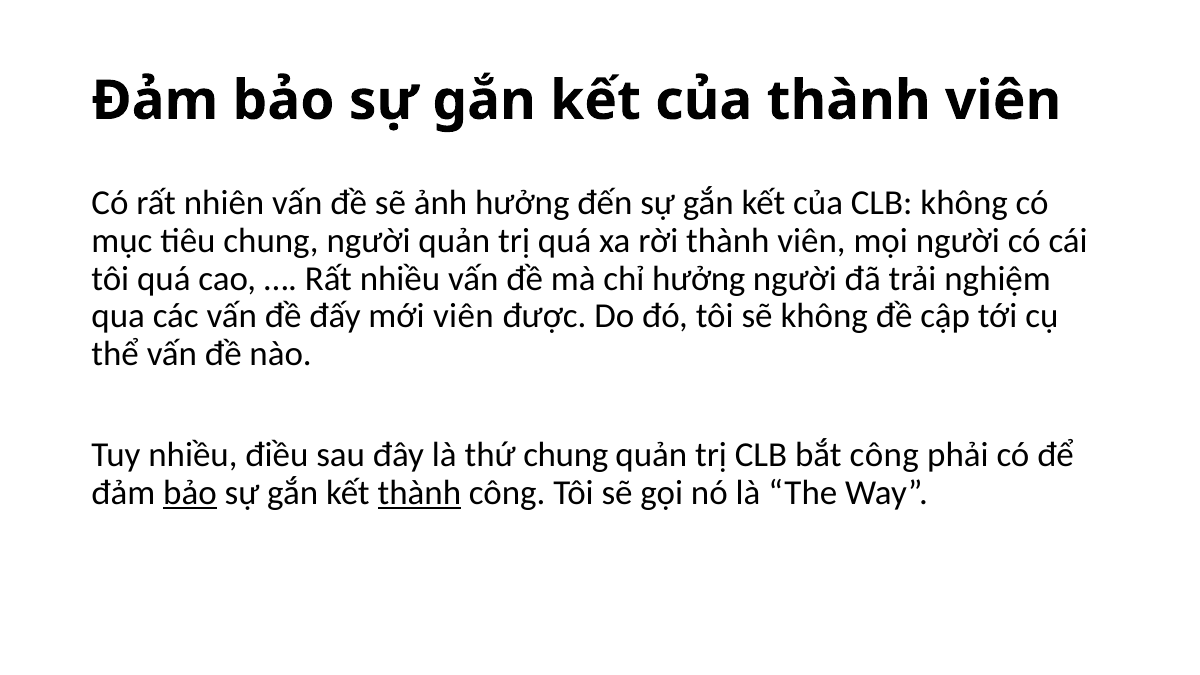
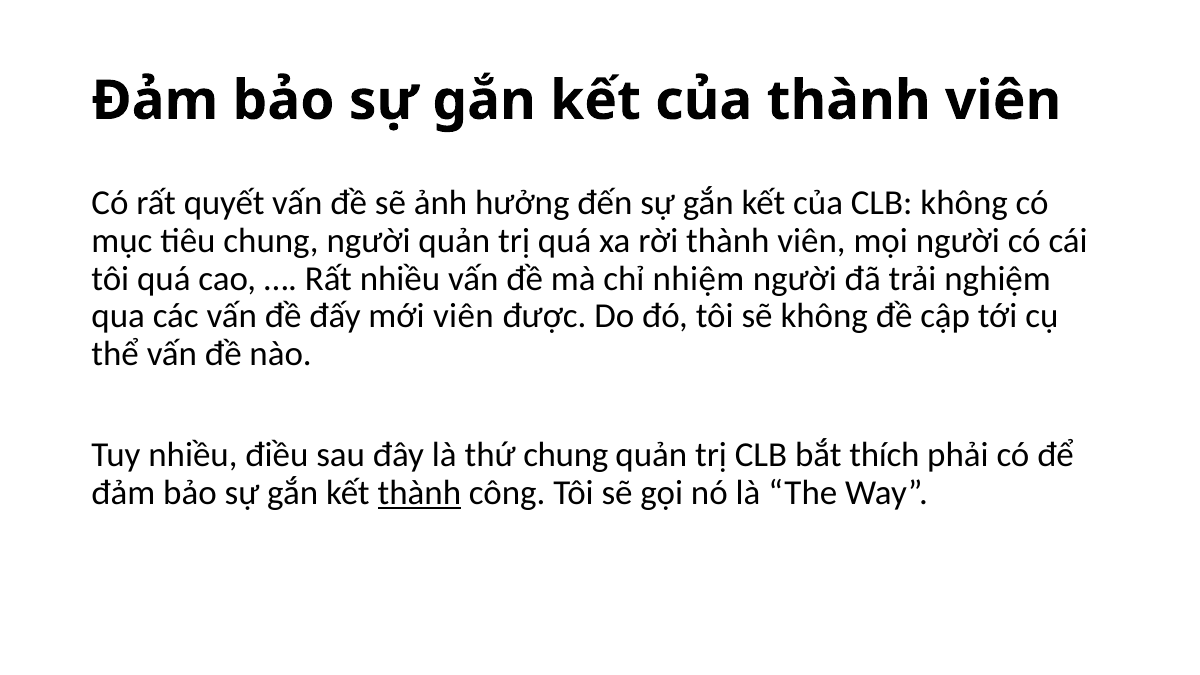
nhiên: nhiên -> quyết (224, 203)
chỉ hưởng: hưởng -> nhiệm (698, 278)
bắt công: công -> thích (885, 455)
bảo underline: present -> none (190, 493)
